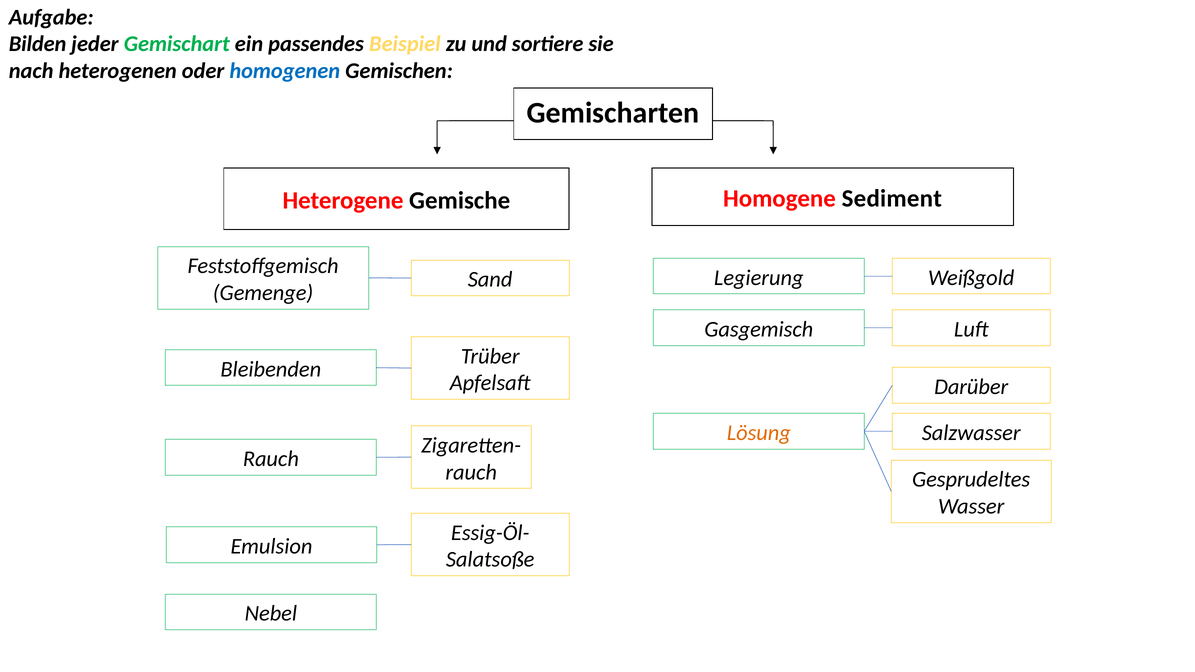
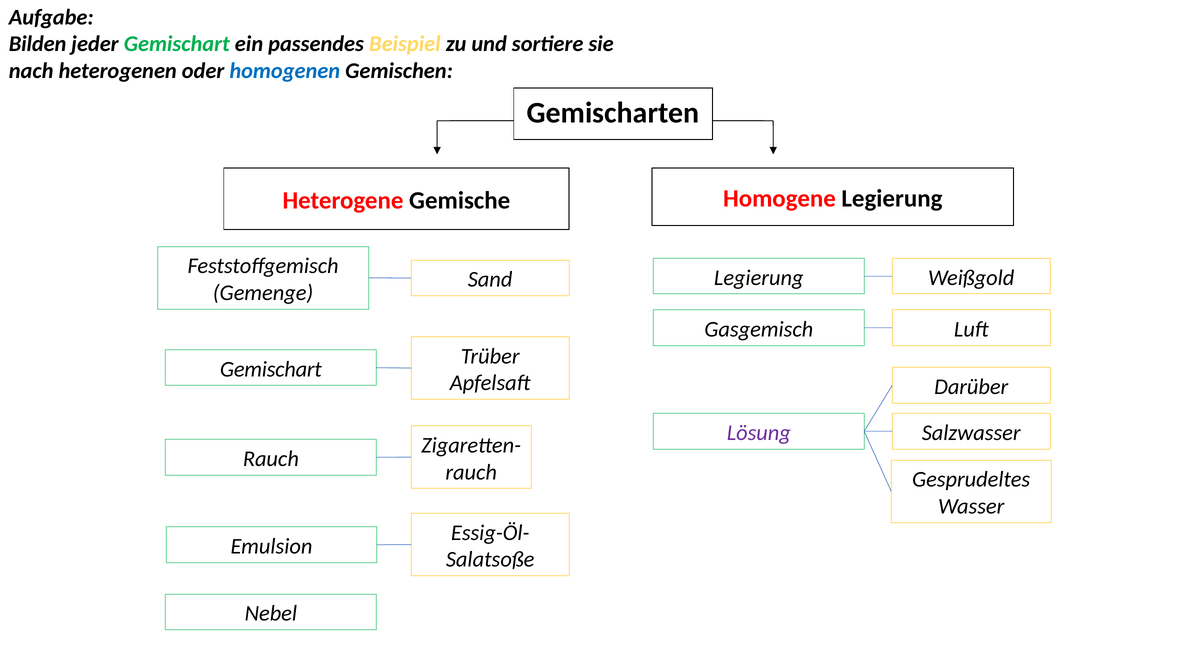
Homogene Sediment: Sediment -> Legierung (892, 199)
Bleibenden: Bleibenden -> Gemischart (271, 369)
Lösung colour: orange -> purple (759, 433)
